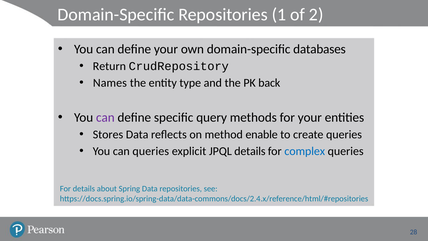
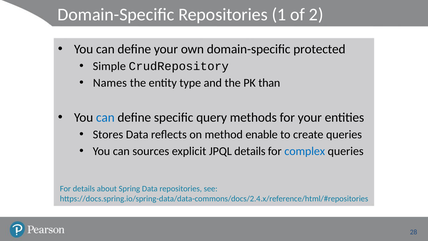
databases: databases -> protected (319, 49)
Return: Return -> Simple (109, 66)
back: back -> than (269, 83)
can colour: purple -> blue (105, 117)
can queries: queries -> sources (151, 151)
